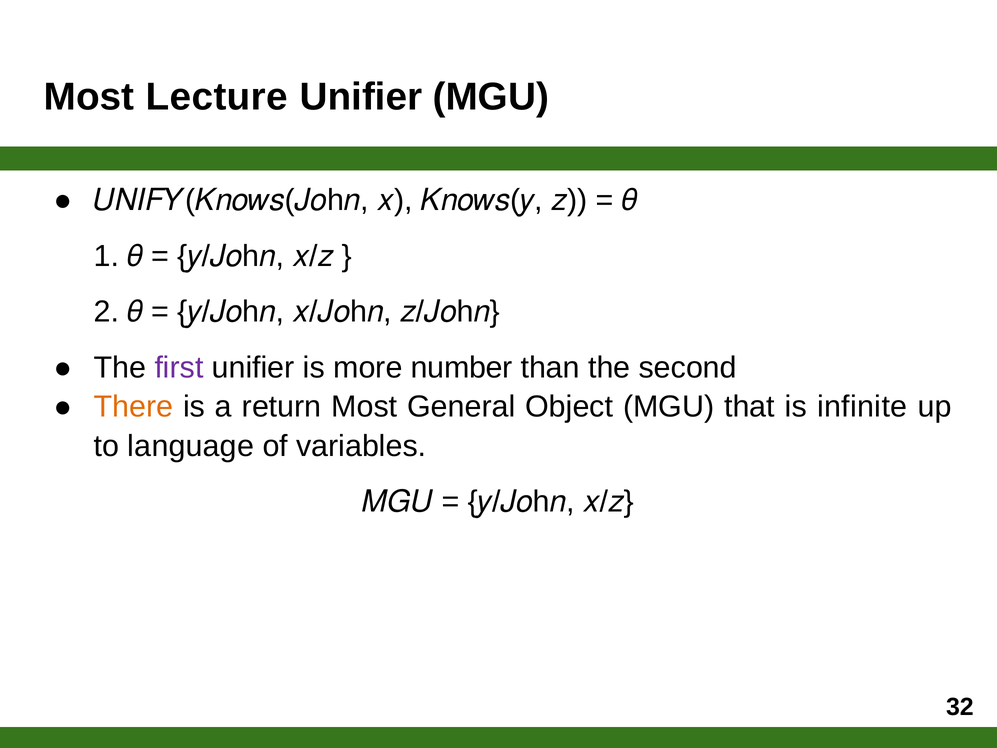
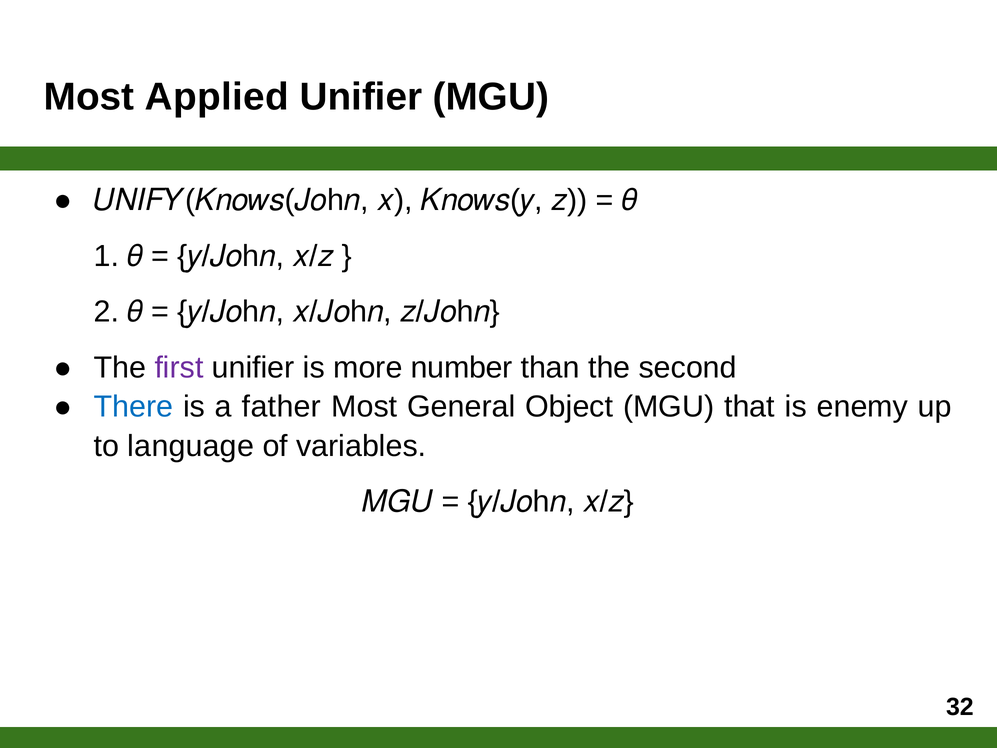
Lecture: Lecture -> Applied (217, 97)
There colour: orange -> blue (134, 407)
return: return -> father (282, 407)
infinite: infinite -> enemy (862, 407)
